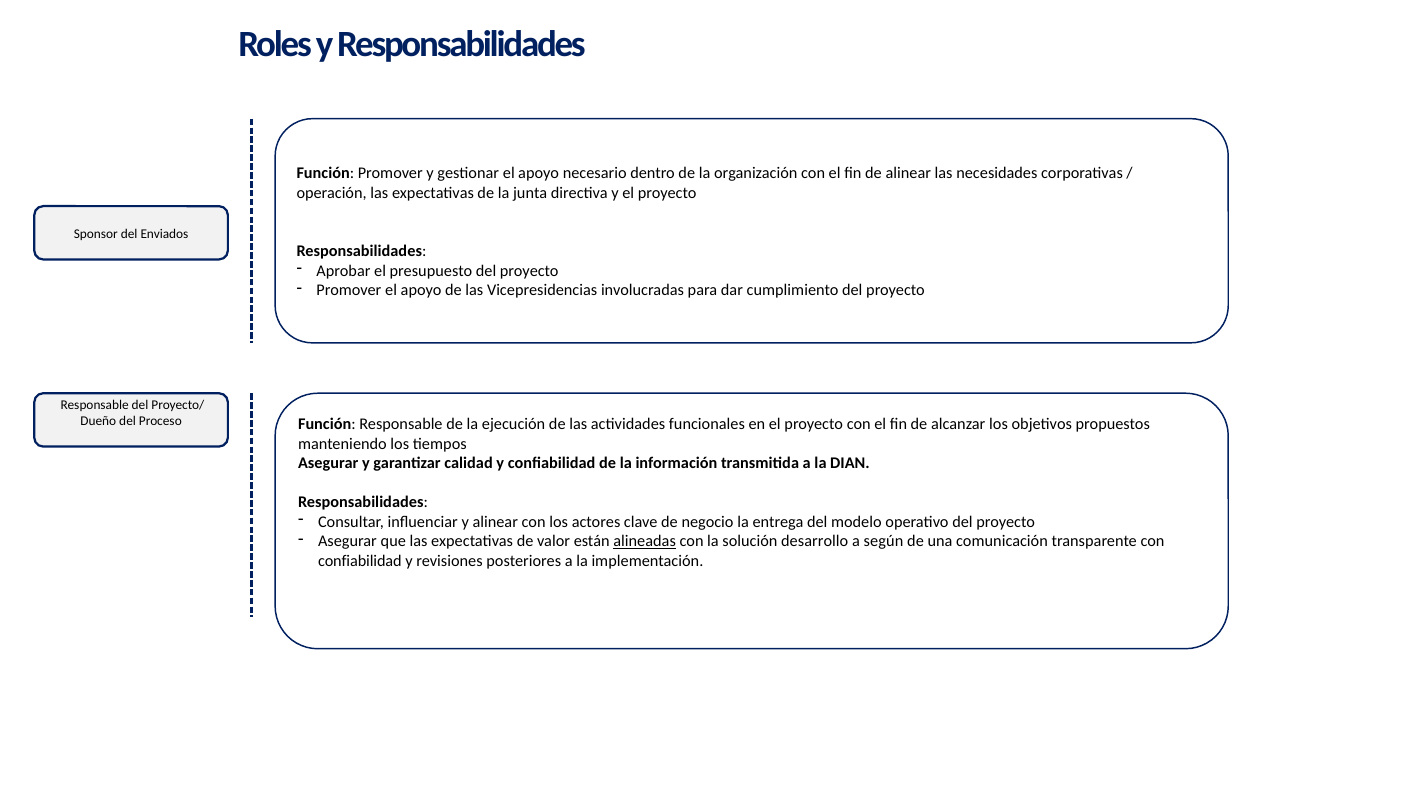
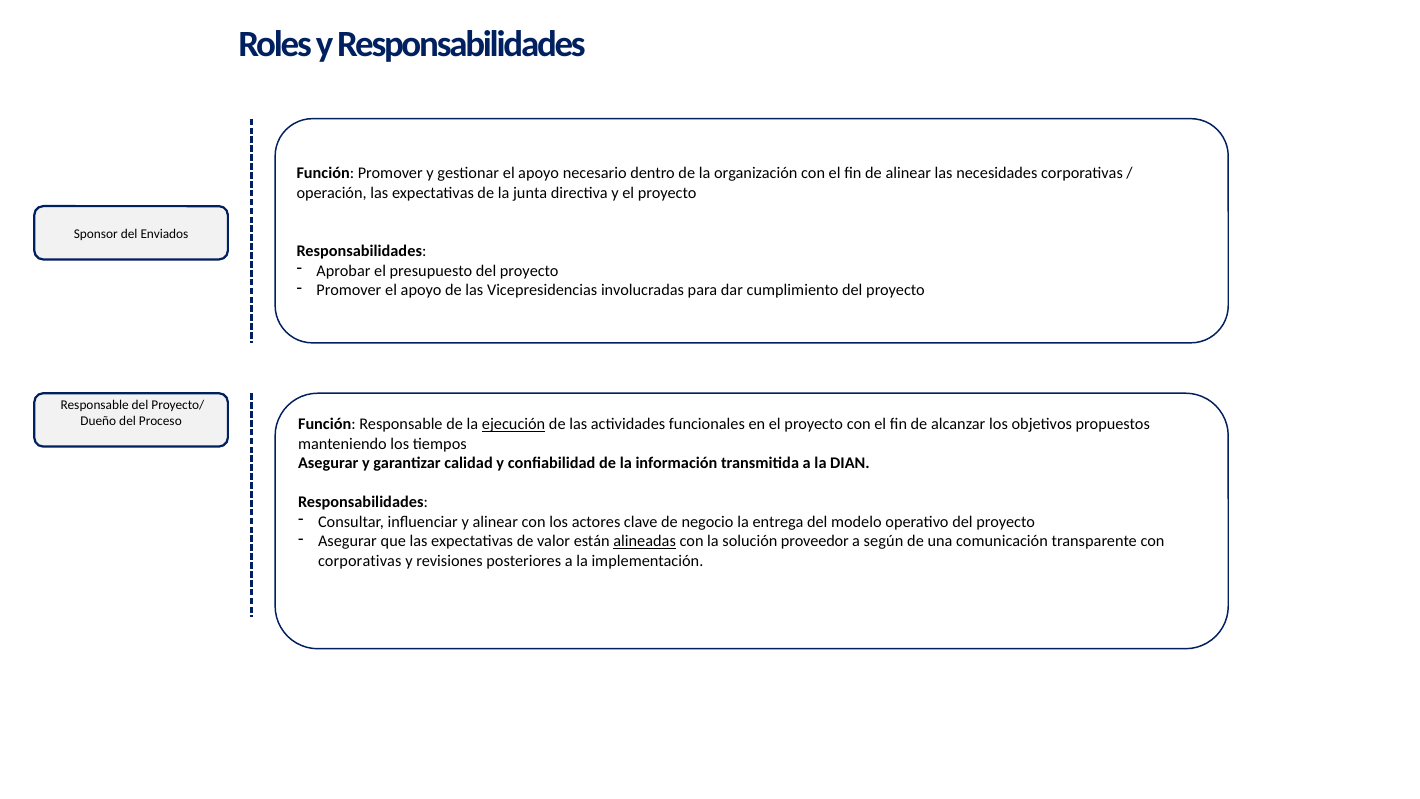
ejecución underline: none -> present (514, 424)
desarrollo: desarrollo -> proveedor (815, 541)
confiabilidad: confiabilidad -> corporativas (360, 561)
